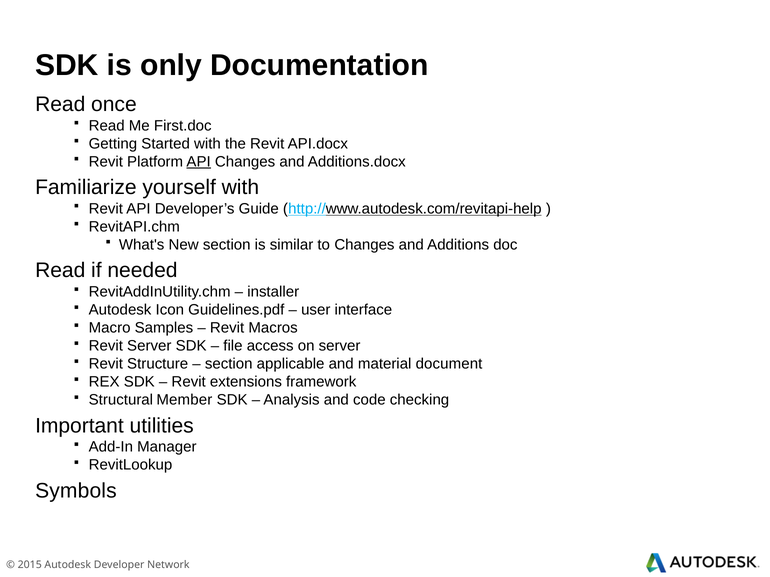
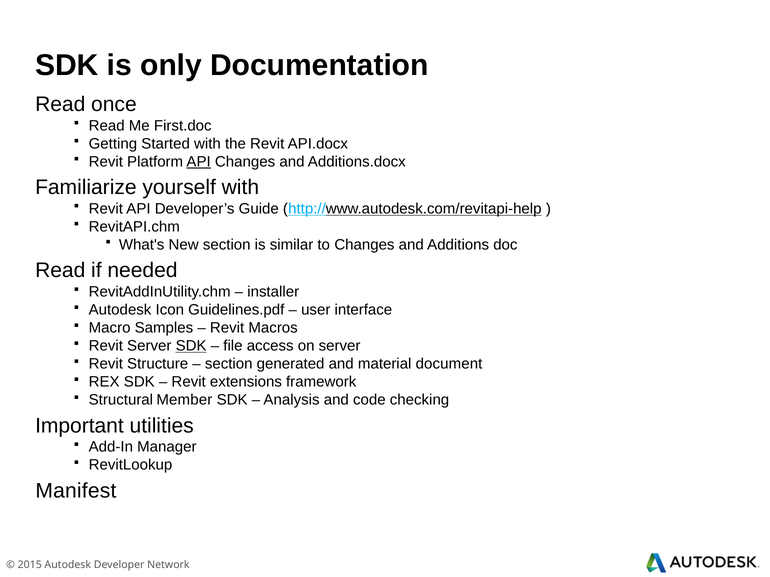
SDK underline: none -> present (191, 346)
applicable: applicable -> generated (291, 364)
Symbols: Symbols -> Manifest (76, 491)
